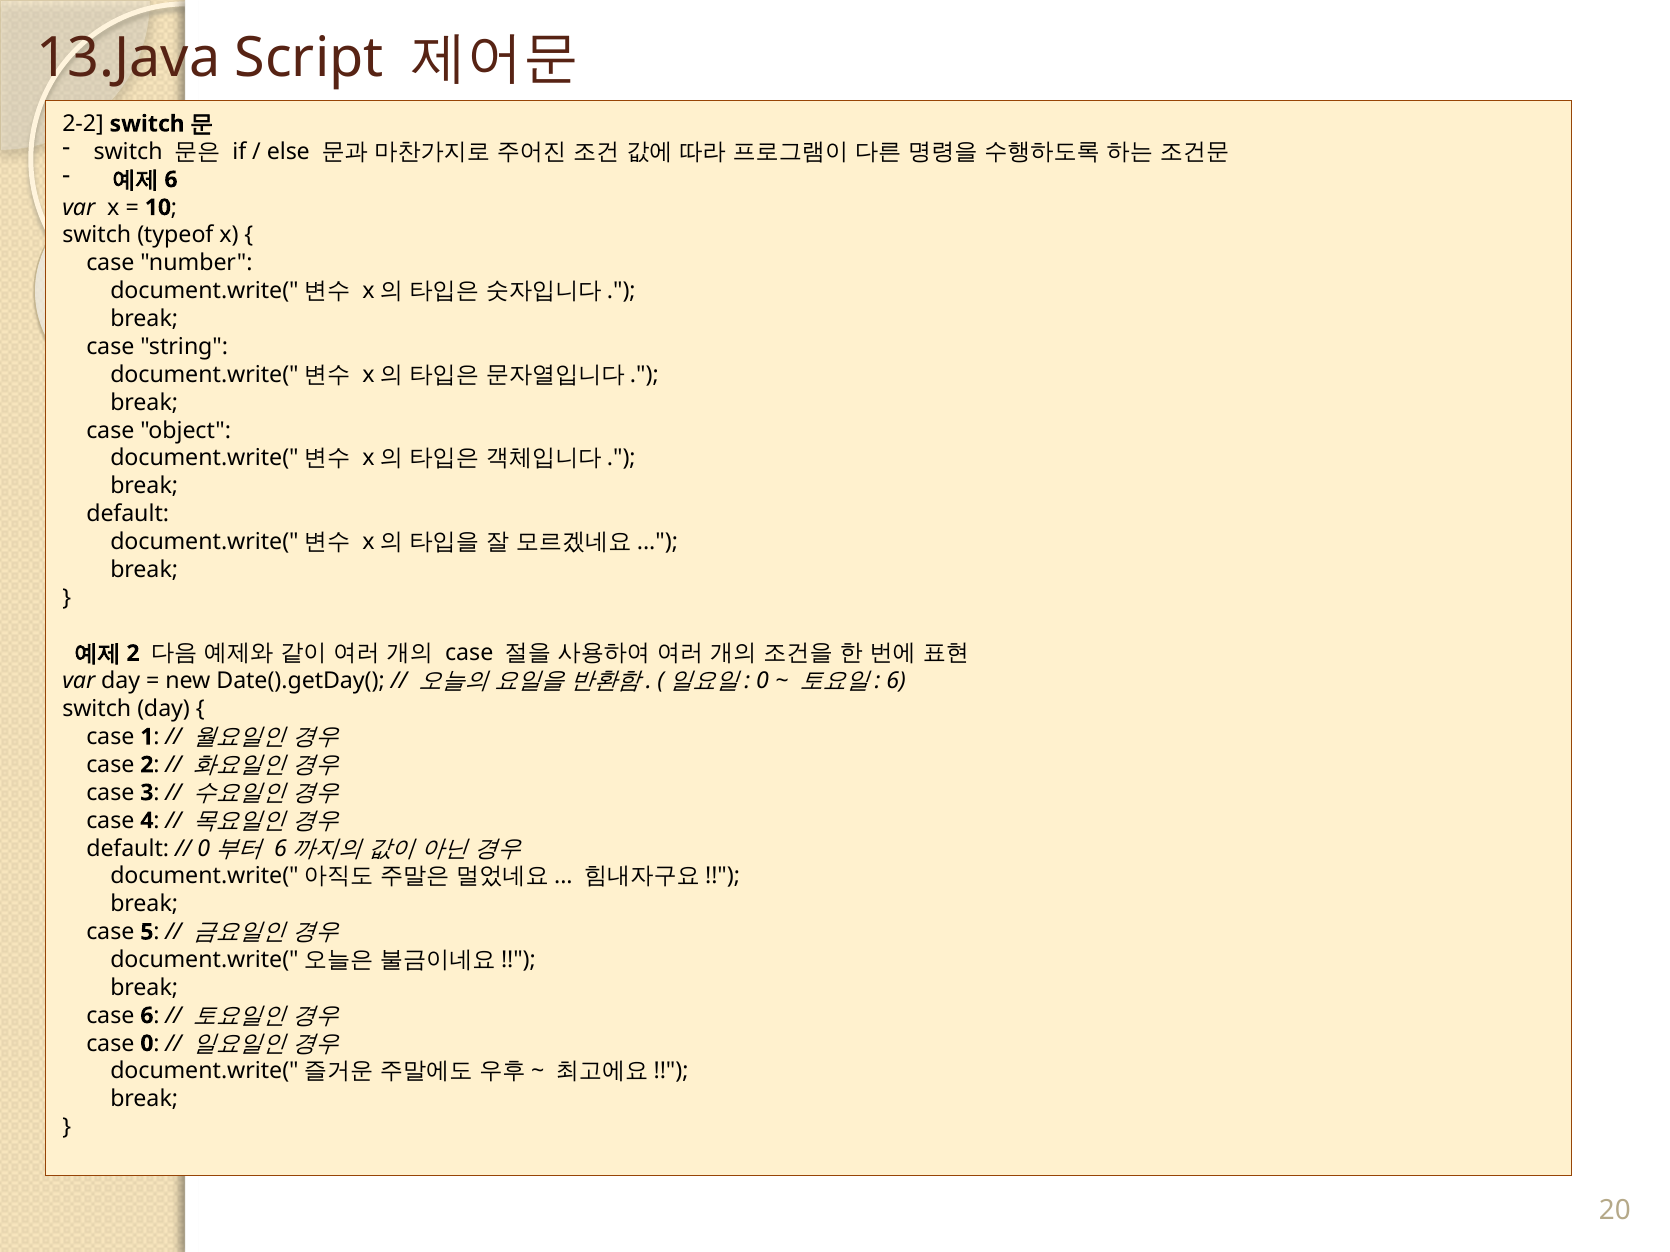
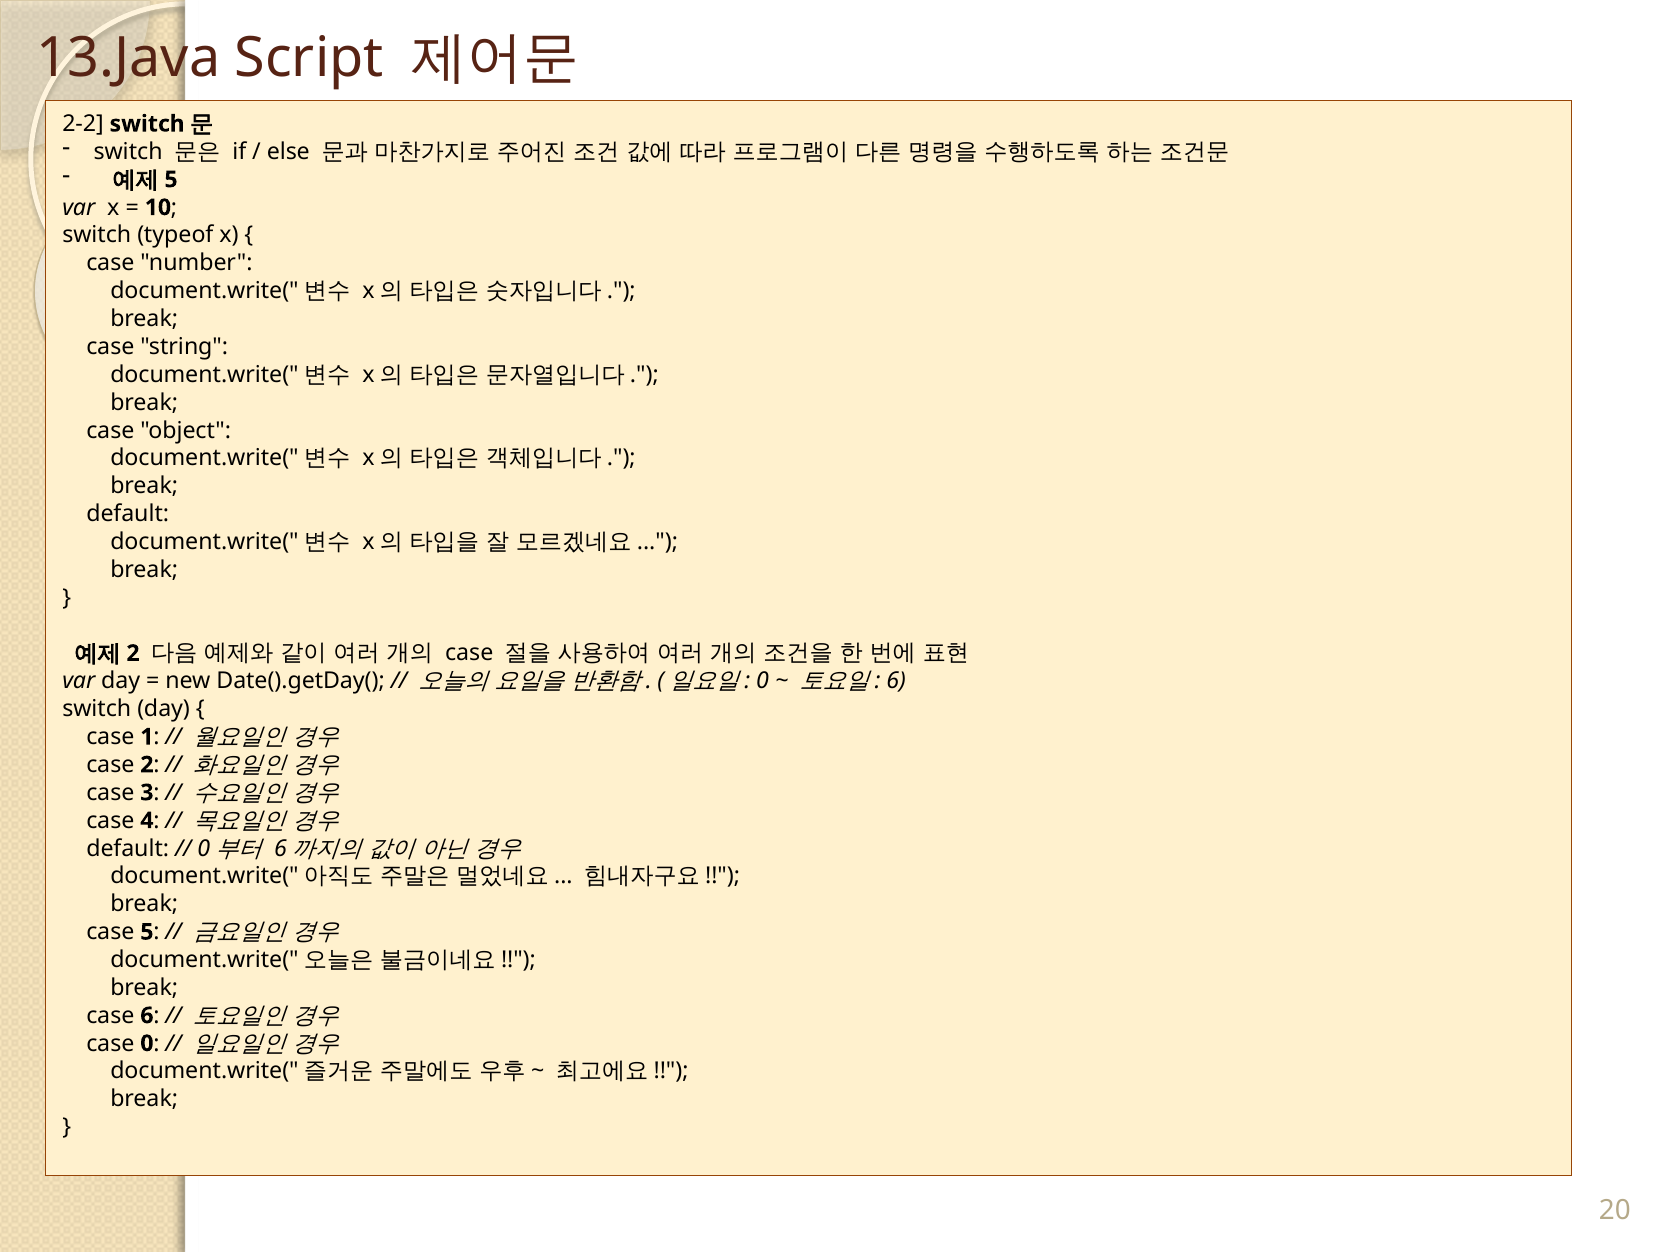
6: 6 -> 5 (171, 180)
